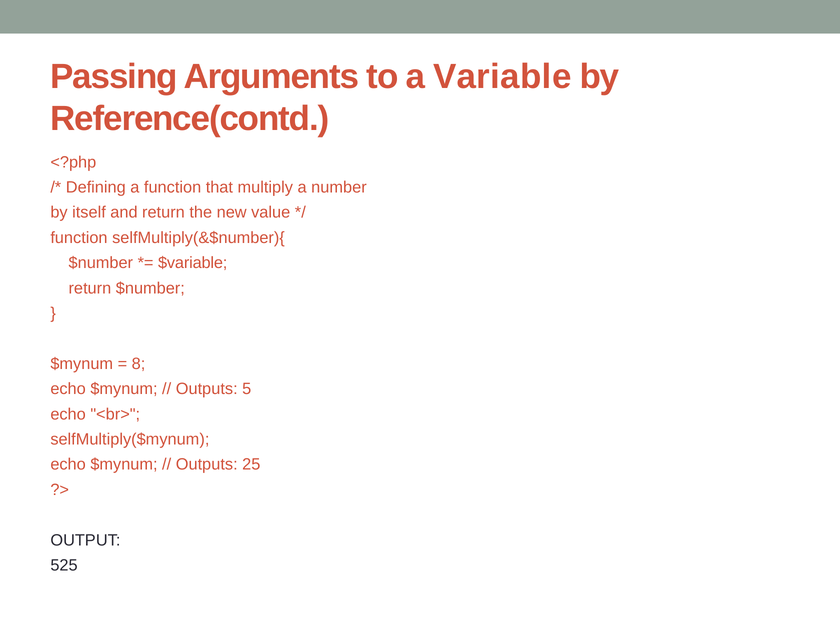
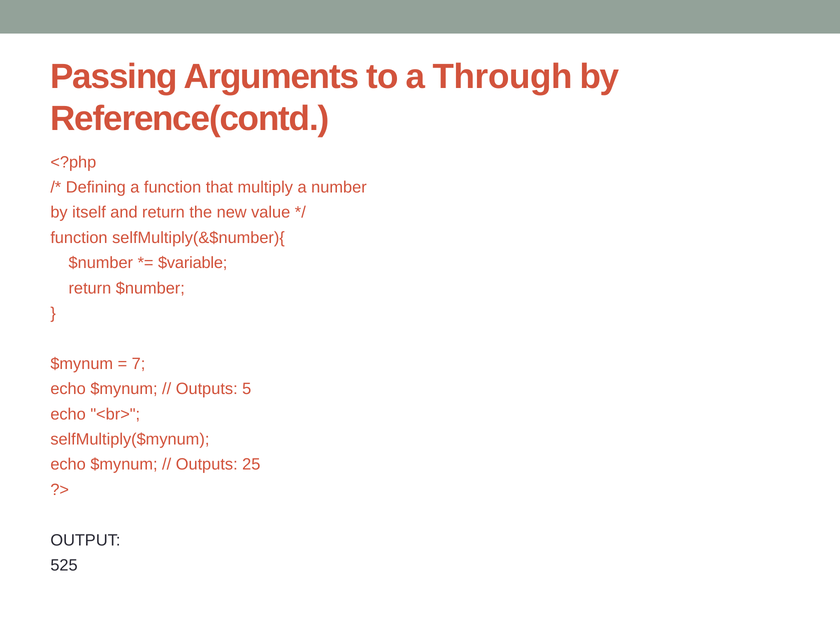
Variable: Variable -> Through (503, 77)
8: 8 -> 7 (139, 364)
